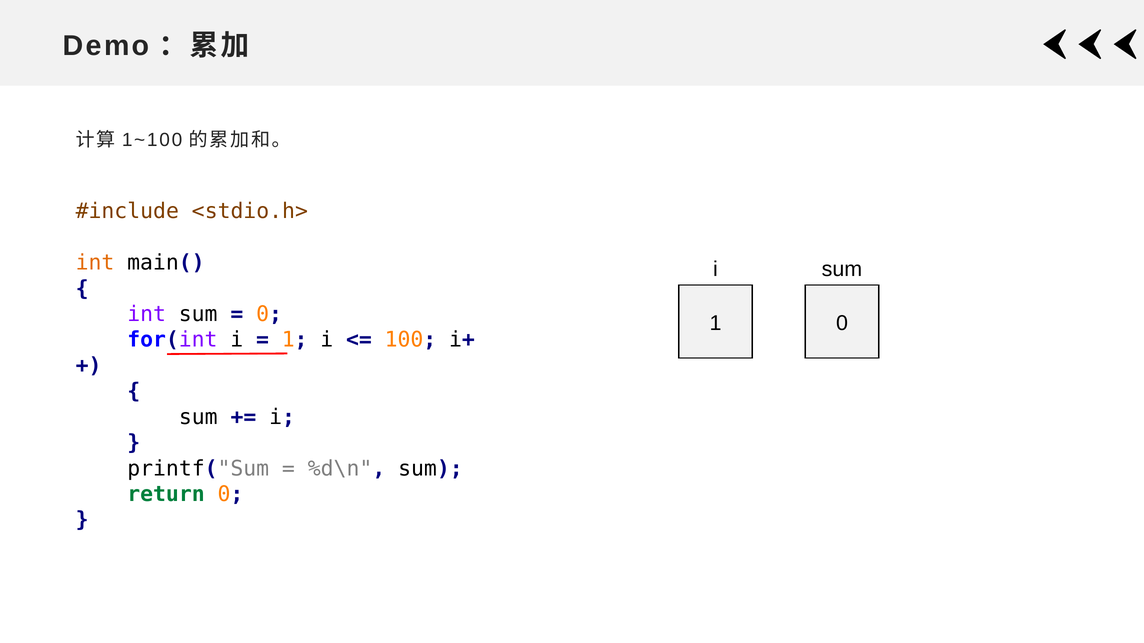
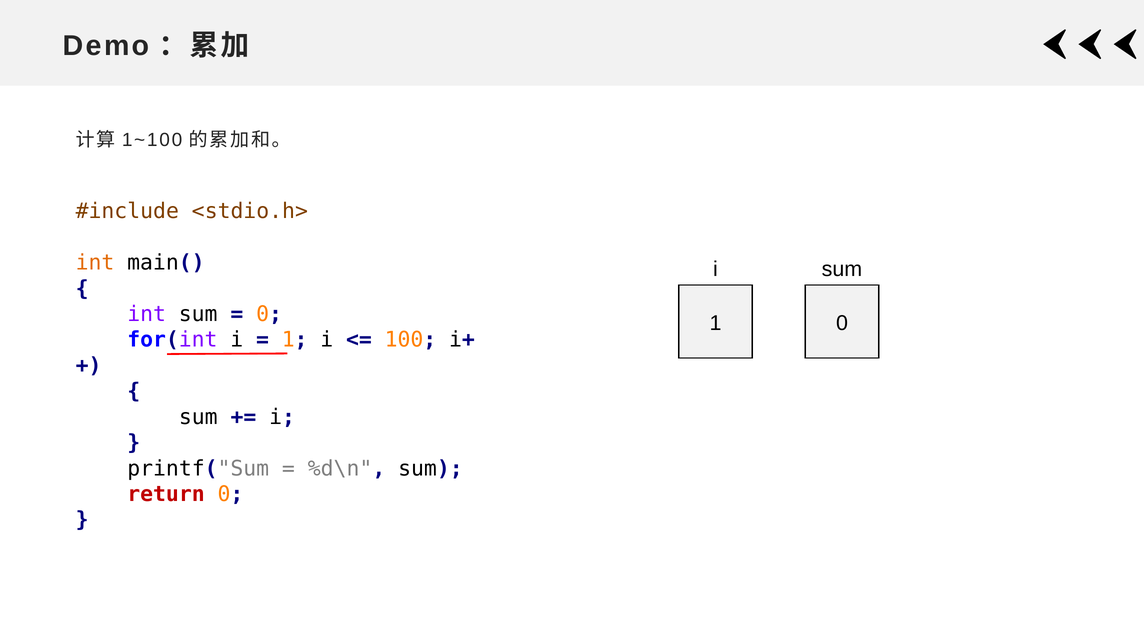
return colour: green -> red (166, 495)
